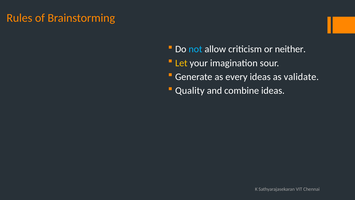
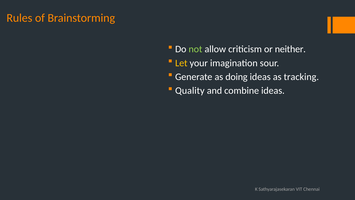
not colour: light blue -> light green (195, 49)
every: every -> doing (236, 77)
validate: validate -> tracking (301, 77)
